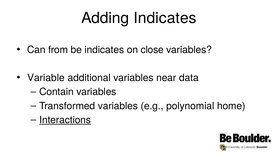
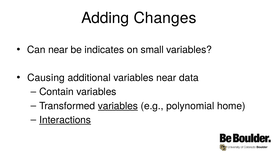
Adding Indicates: Indicates -> Changes (165, 18)
Can from: from -> near (58, 50)
close: close -> small (152, 50)
Variable: Variable -> Causing (46, 78)
variables underline: none -> present (118, 106)
